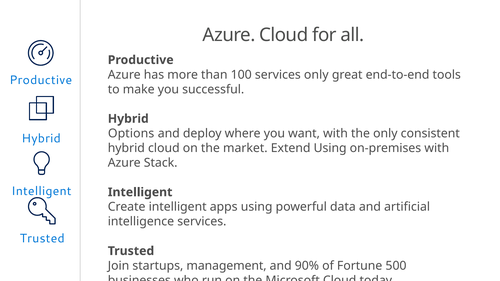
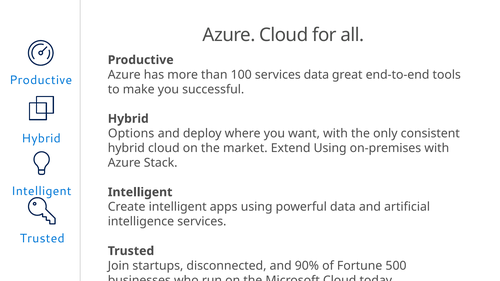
services only: only -> data (316, 75)
management: management -> disconnected (226, 266)
